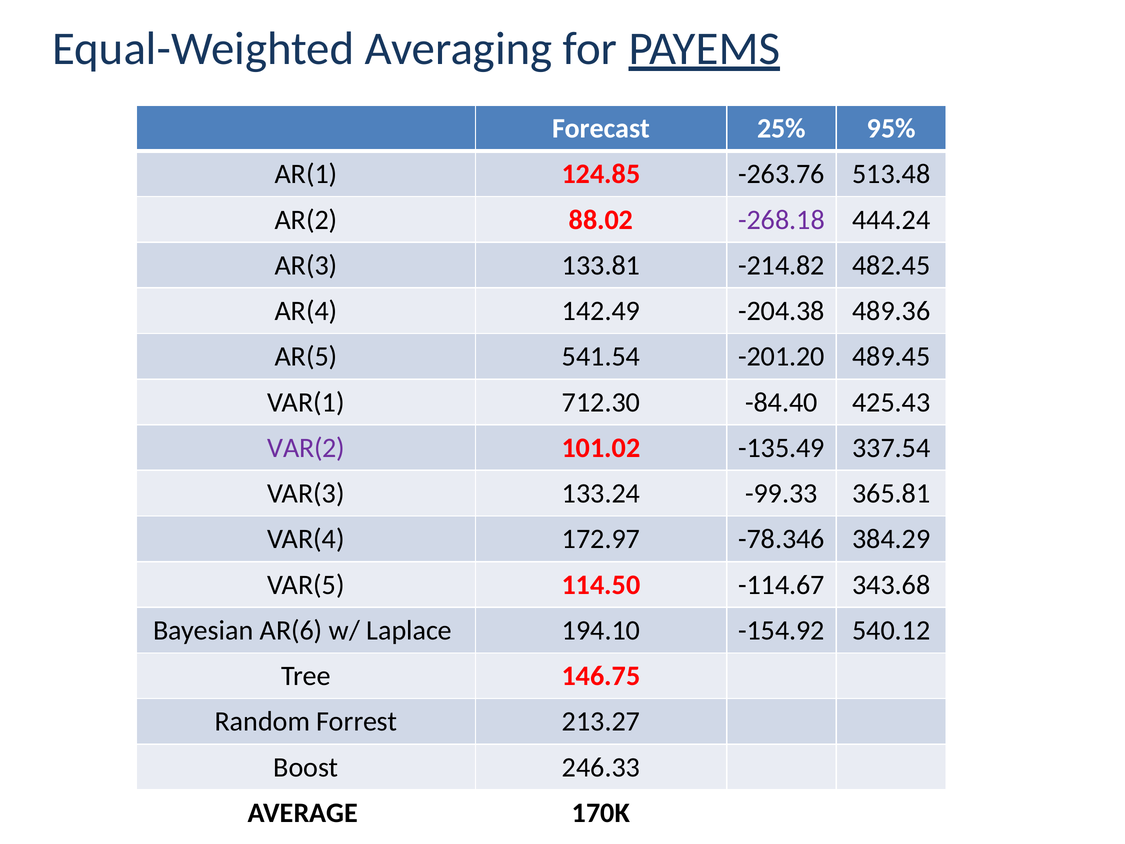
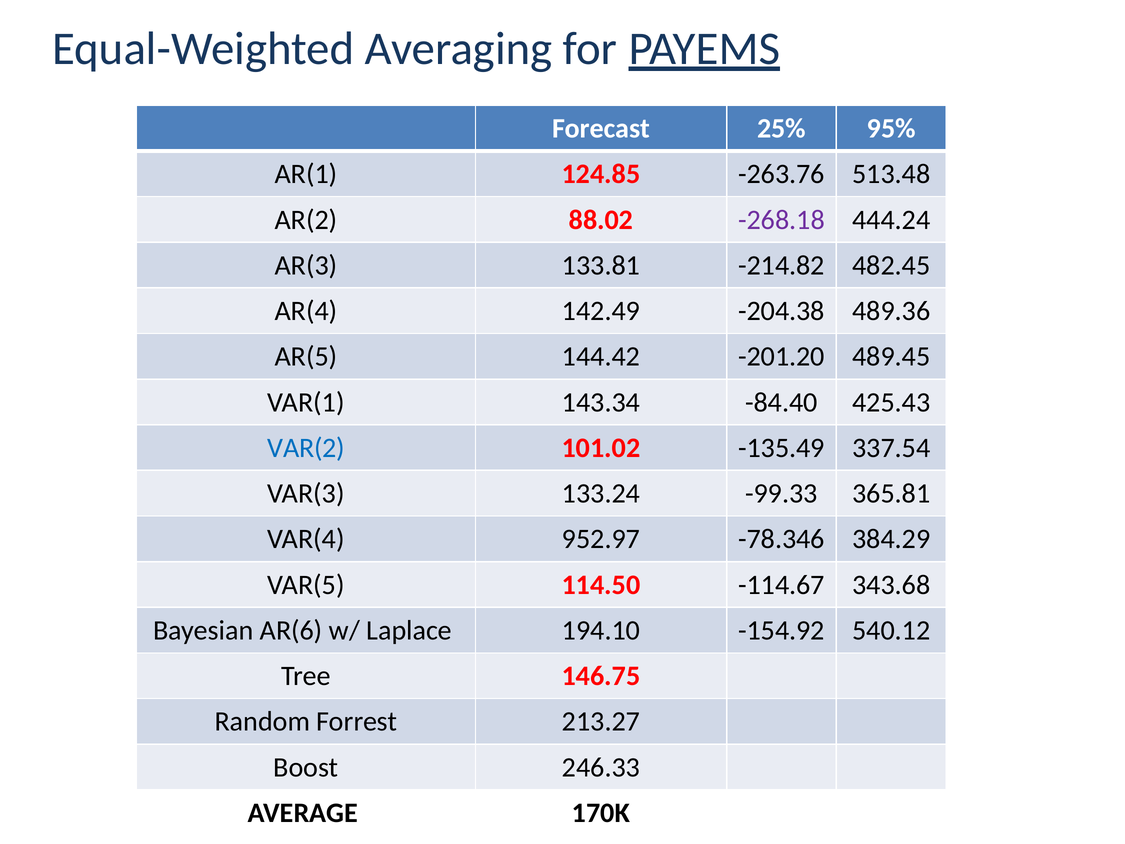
541.54: 541.54 -> 144.42 (601, 357)
712.30: 712.30 -> 143.34 (601, 402)
VAR(2 colour: purple -> blue (306, 448)
172.97: 172.97 -> 952.97 (601, 539)
